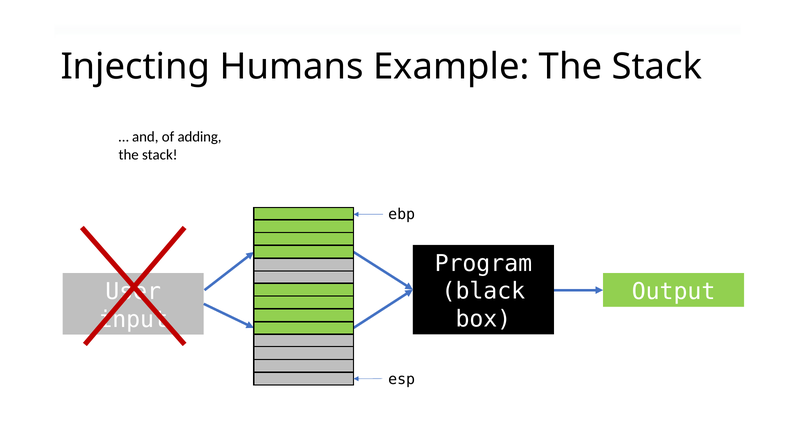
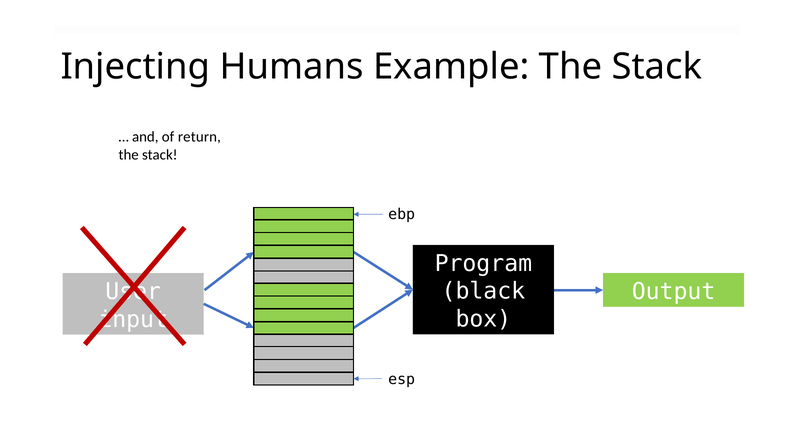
adding: adding -> return (199, 137)
